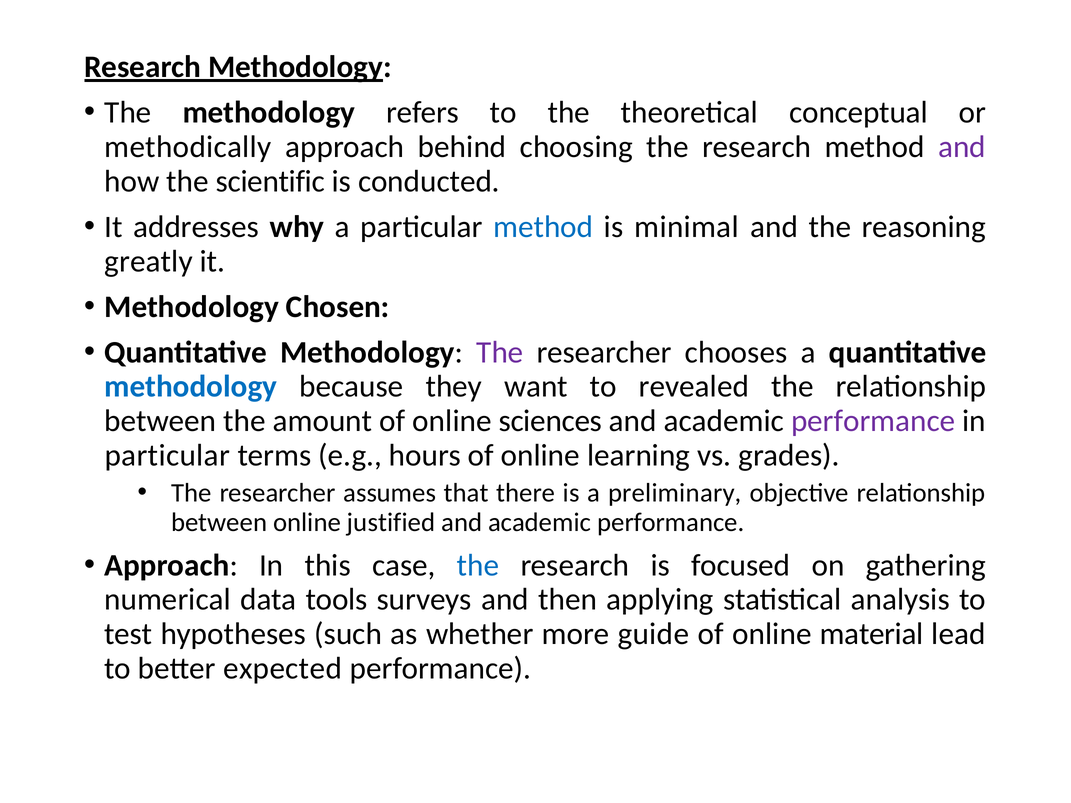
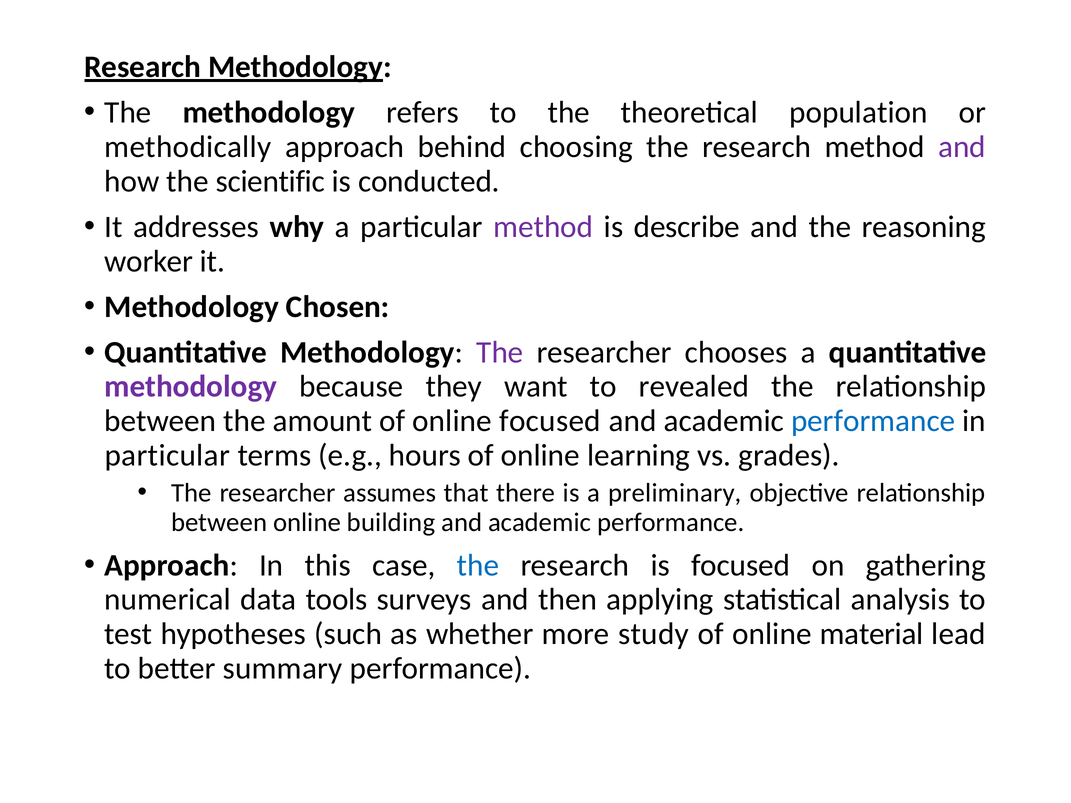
conceptual: conceptual -> population (858, 113)
method colour: blue -> purple (543, 227)
minimal: minimal -> describe (687, 227)
greatly: greatly -> worker (149, 261)
methodology colour: blue -> purple (191, 387)
online sciences: sciences -> focused (550, 421)
performance colour: purple -> blue (873, 421)
justified: justified -> building (391, 522)
guide: guide -> study (653, 634)
expected: expected -> summary (283, 669)
